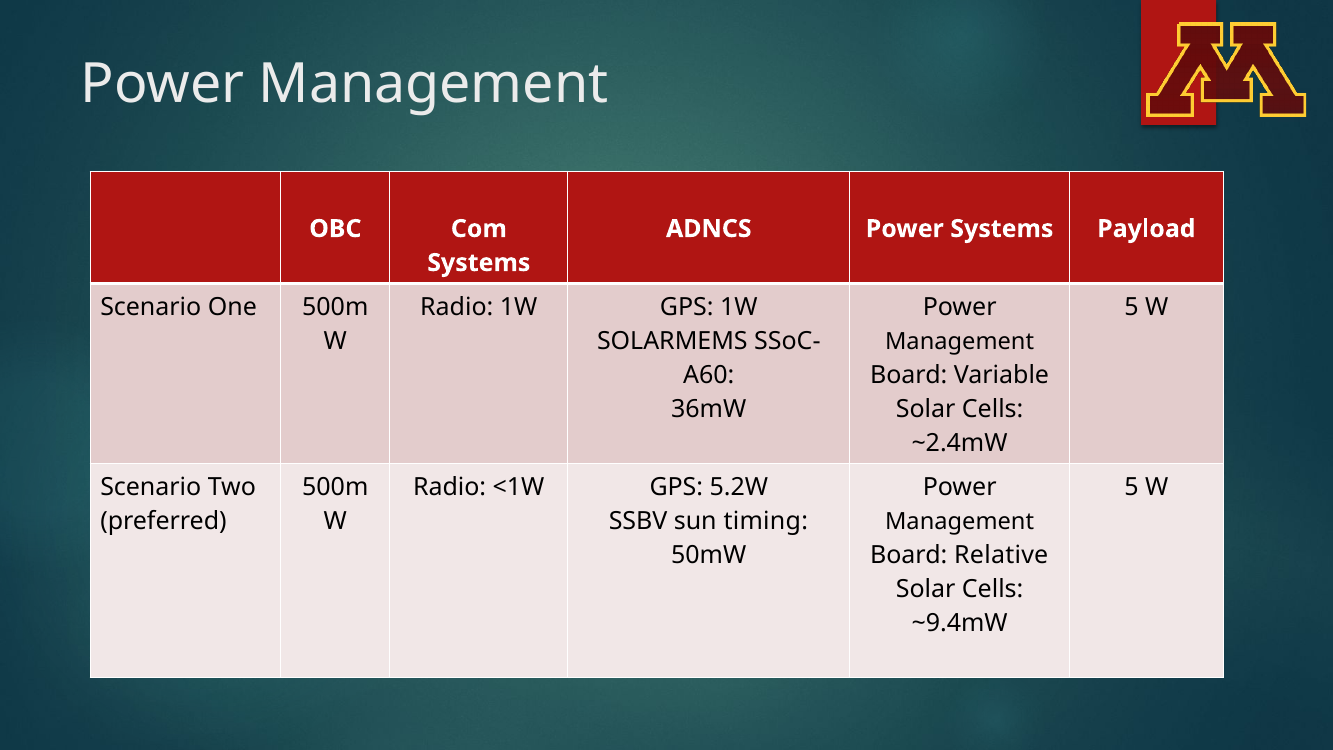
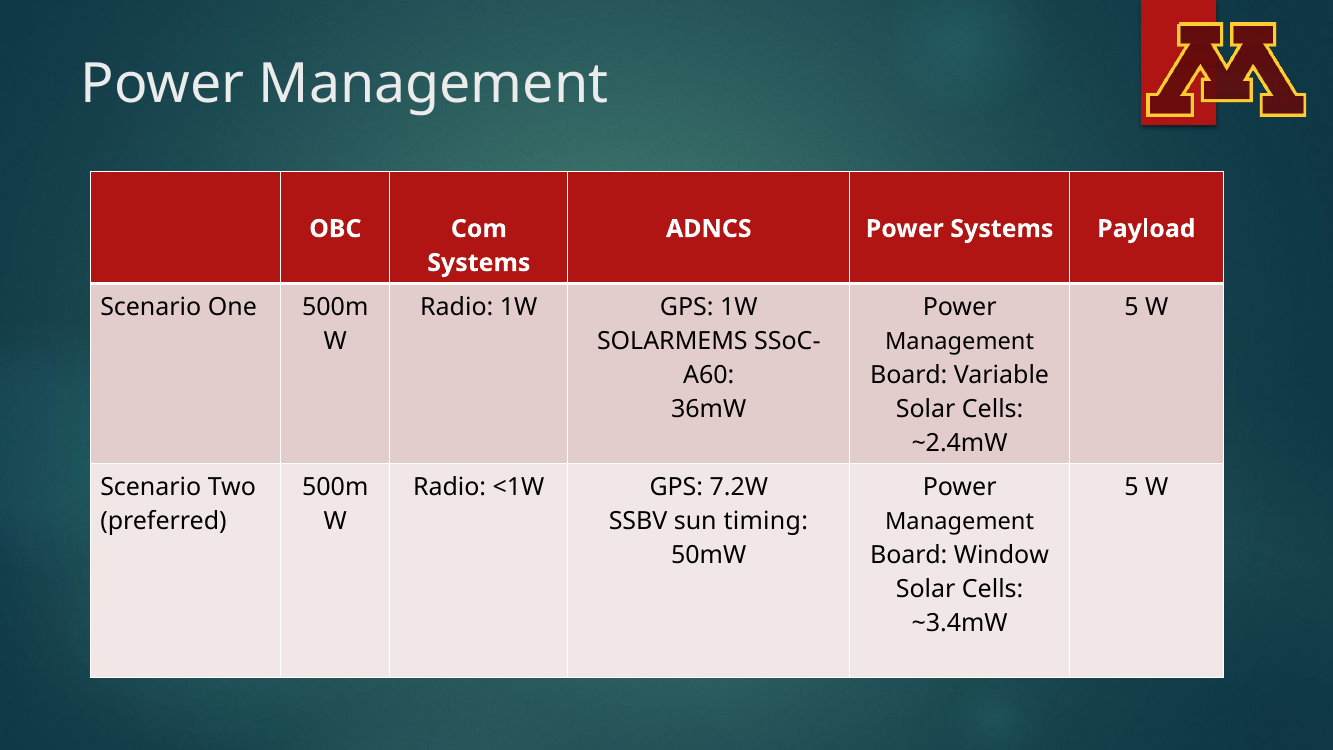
5.2W: 5.2W -> 7.2W (739, 487)
Relative: Relative -> Window (1001, 555)
~9.4mW: ~9.4mW -> ~3.4mW (960, 623)
